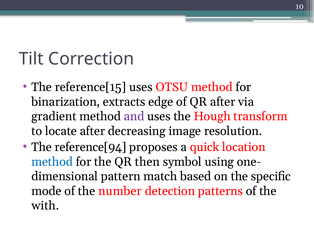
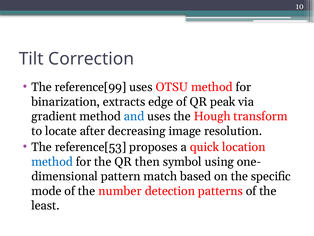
reference[15: reference[15 -> reference[99 (91, 87)
QR after: after -> peak (223, 102)
and colour: purple -> blue (134, 116)
reference[94: reference[94 -> reference[53 (91, 147)
with: with -> least (45, 205)
